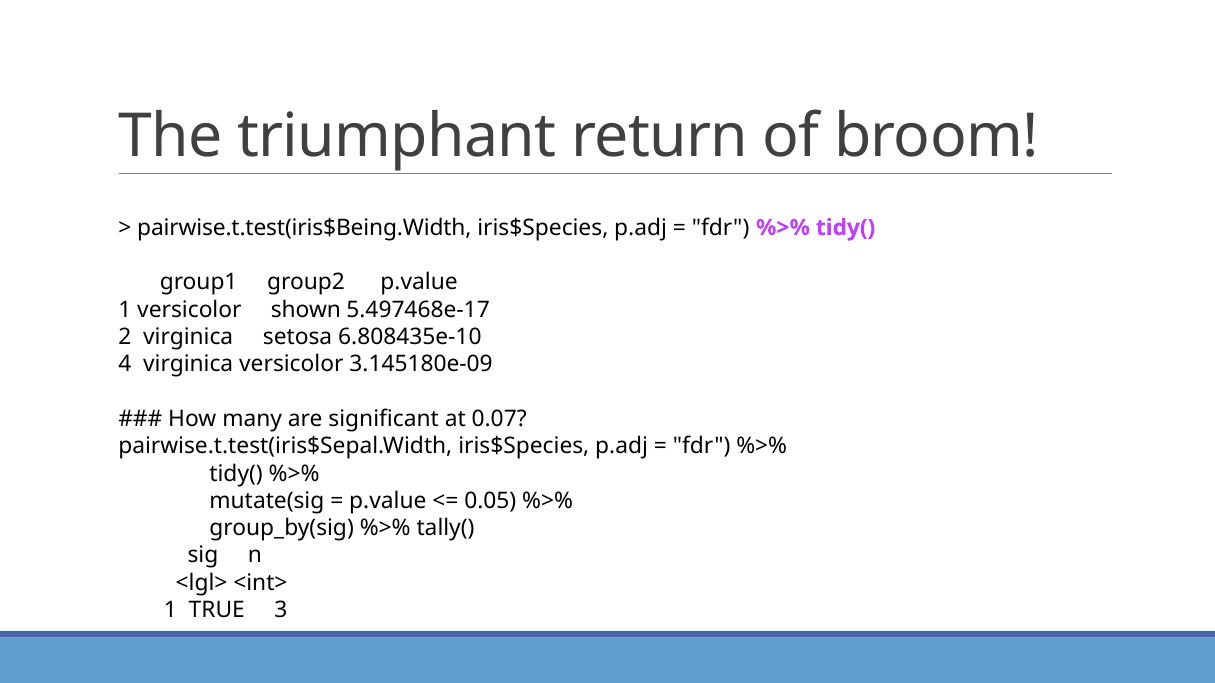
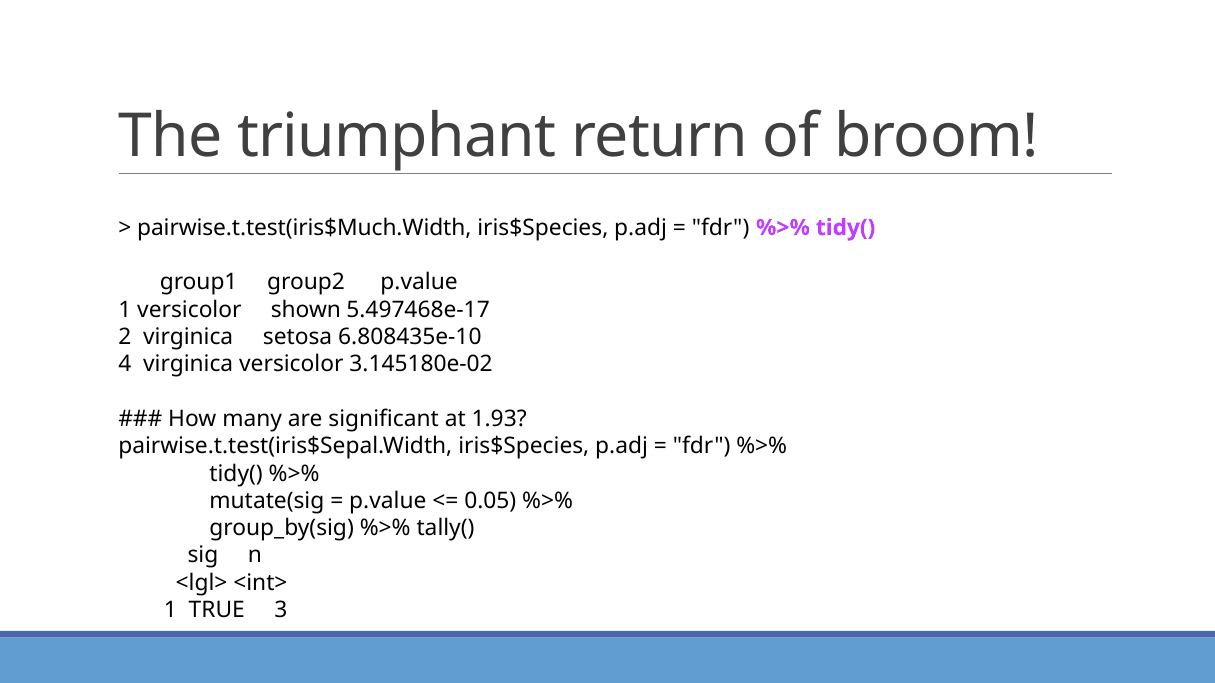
pairwise.t.test(iris$Being.Width: pairwise.t.test(iris$Being.Width -> pairwise.t.test(iris$Much.Width (304, 228)
3.145180e-09: 3.145180e-09 -> 3.145180e-02 (421, 364)
0.07: 0.07 -> 1.93 (499, 419)
